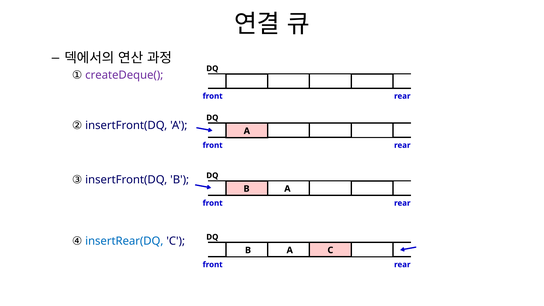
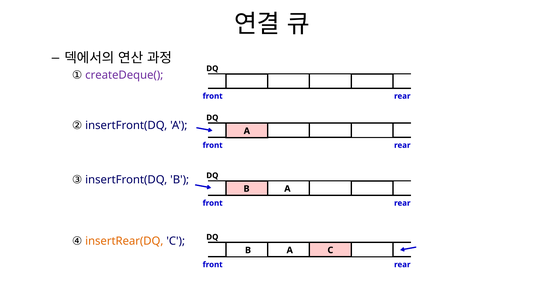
insertRear(DQ colour: blue -> orange (124, 241)
